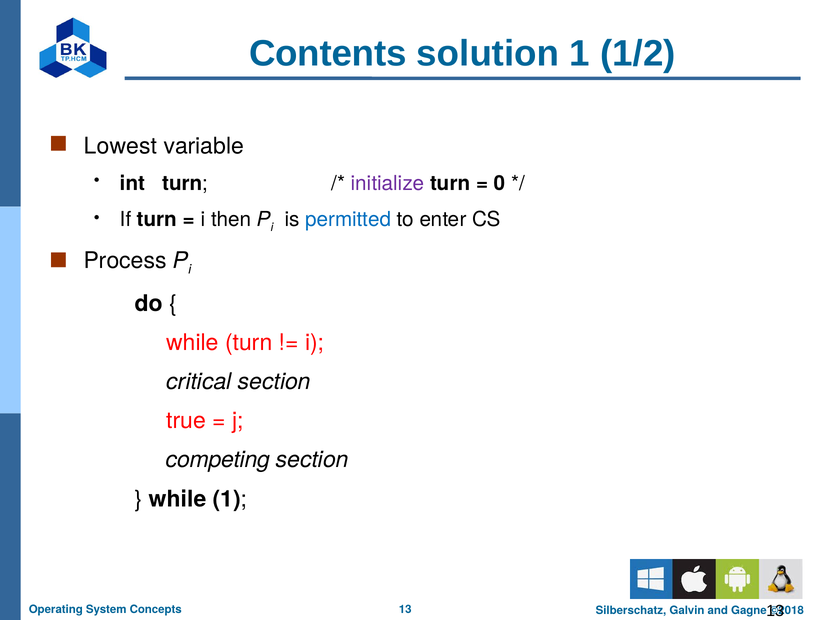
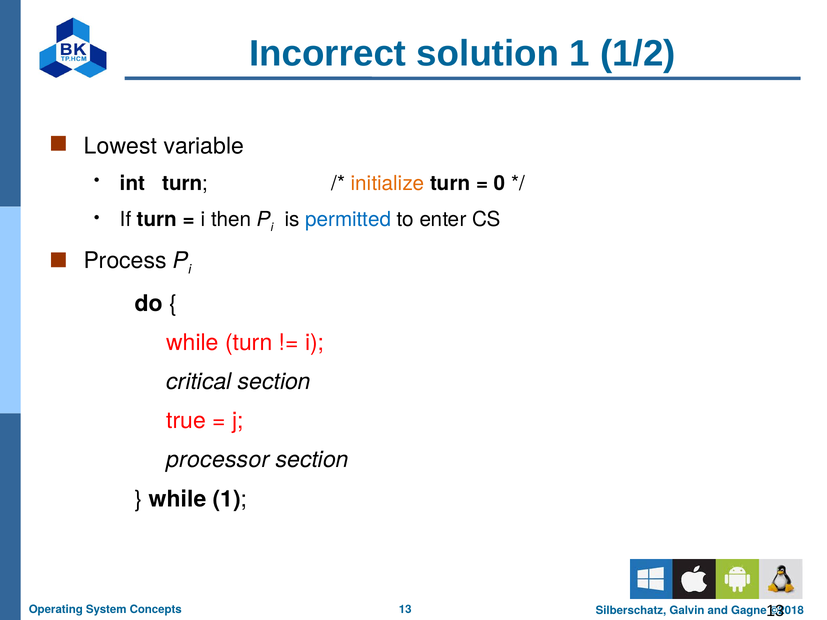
Contents: Contents -> Incorrect (328, 54)
initialize colour: purple -> orange (388, 183)
competing: competing -> processor (218, 460)
